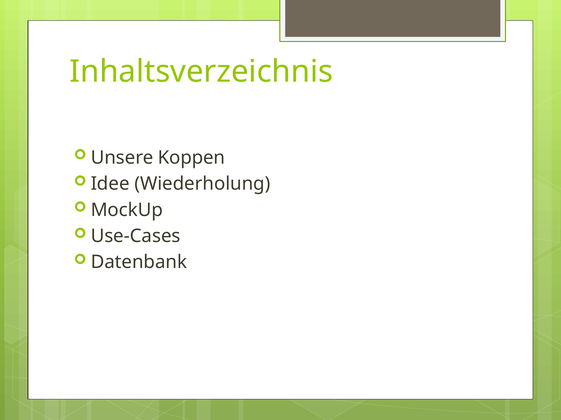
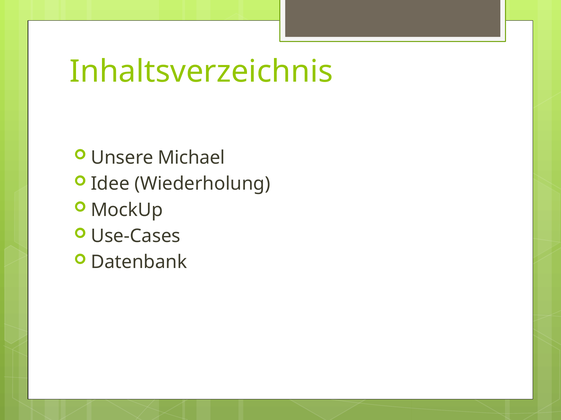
Koppen: Koppen -> Michael (191, 158)
